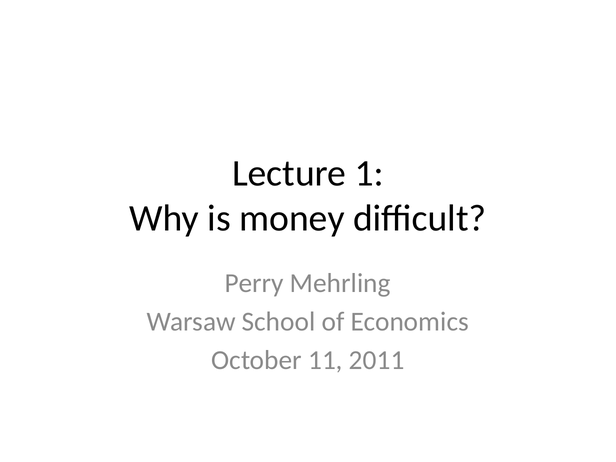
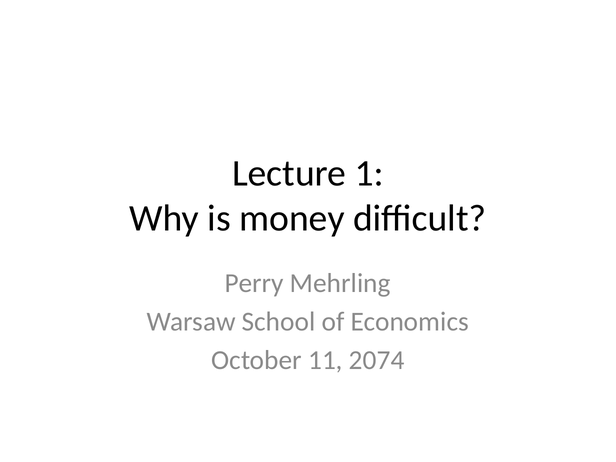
2011: 2011 -> 2074 (377, 360)
